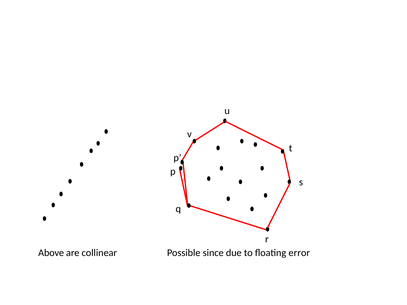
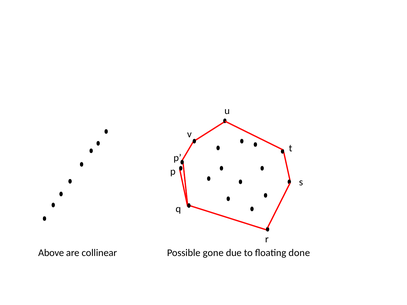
since: since -> gone (213, 253)
error: error -> done (299, 253)
